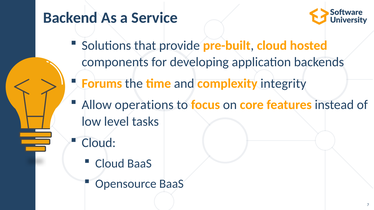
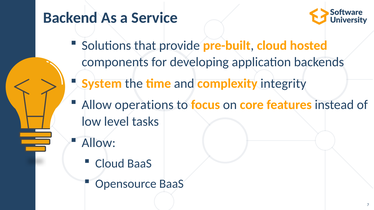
Forums: Forums -> System (102, 84)
Cloud: Cloud -> Allow (99, 143)
